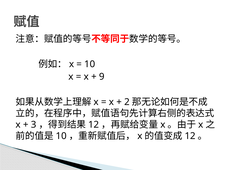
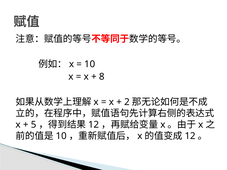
9: 9 -> 8 (102, 77)
3: 3 -> 5 (34, 125)
